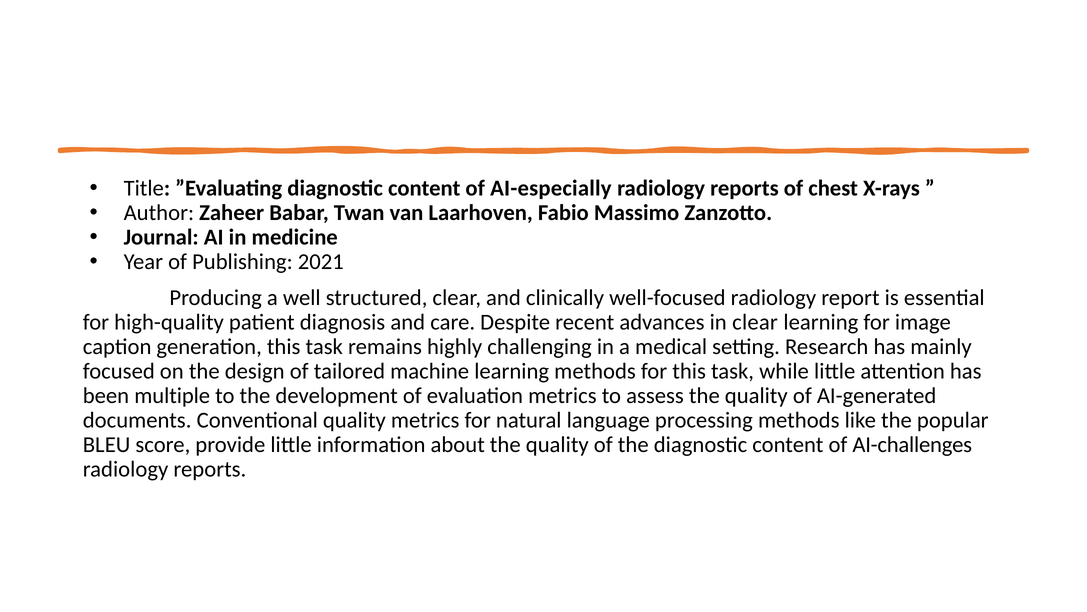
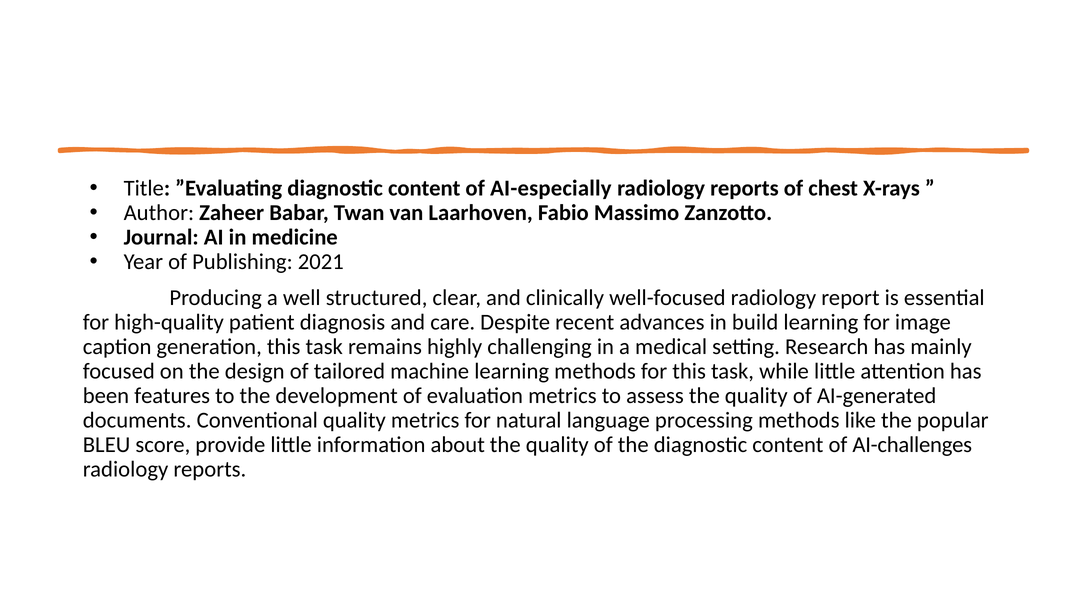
in clear: clear -> build (755, 322)
multiple: multiple -> features (172, 395)
